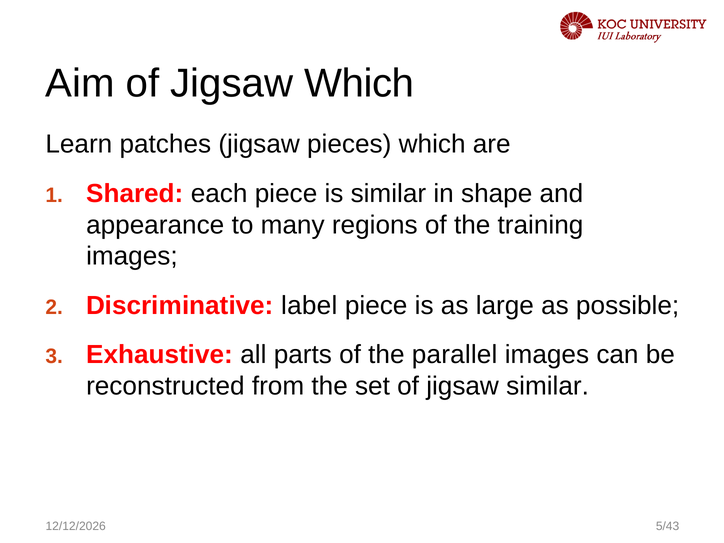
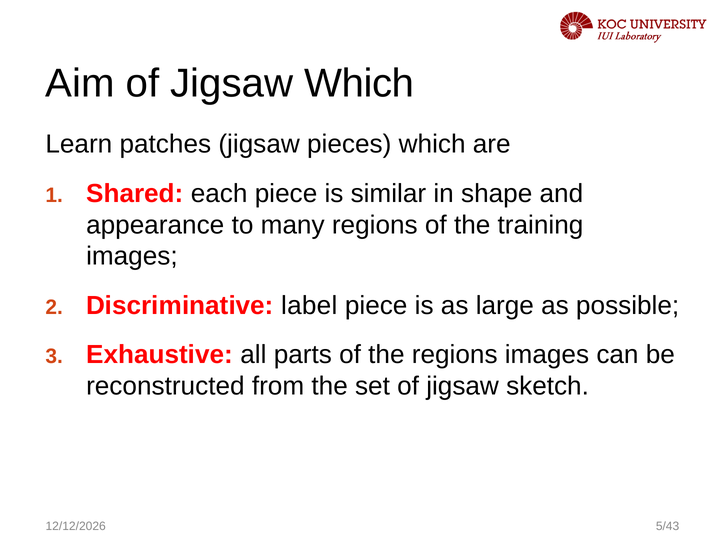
the parallel: parallel -> regions (455, 355)
jigsaw similar: similar -> sketch (548, 386)
